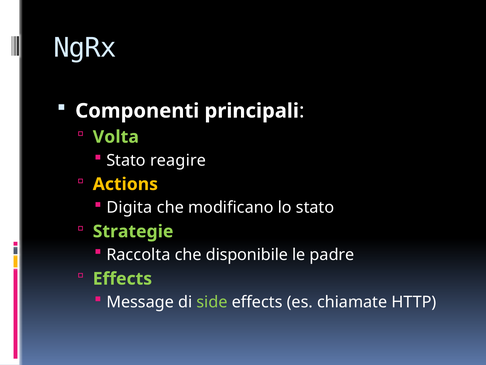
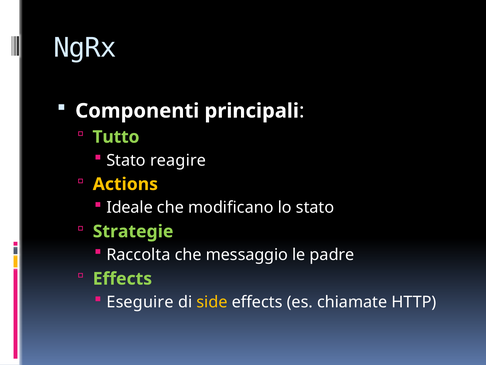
Volta: Volta -> Tutto (116, 137)
Digita: Digita -> Ideale (130, 207)
disponibile: disponibile -> messaggio (247, 255)
Message: Message -> Eseguire (140, 302)
side colour: light green -> yellow (212, 302)
